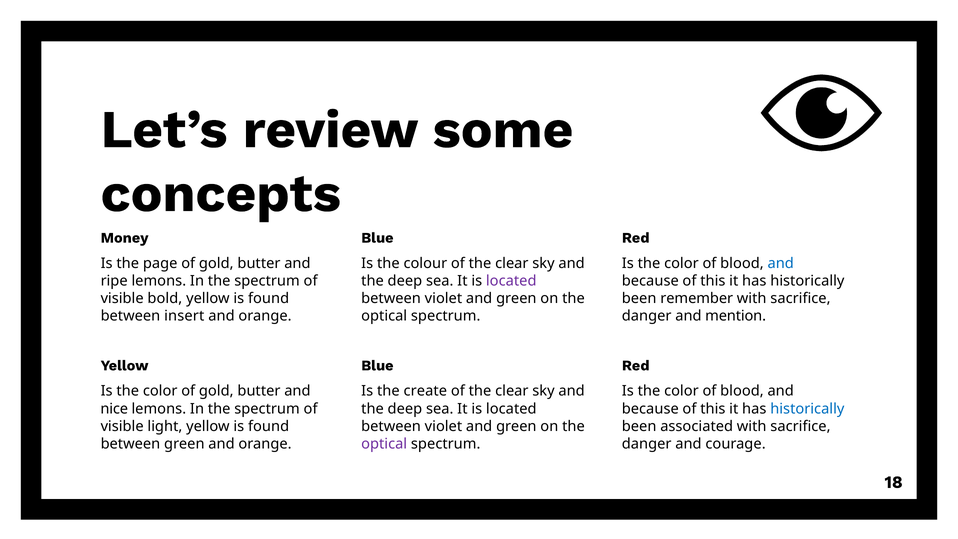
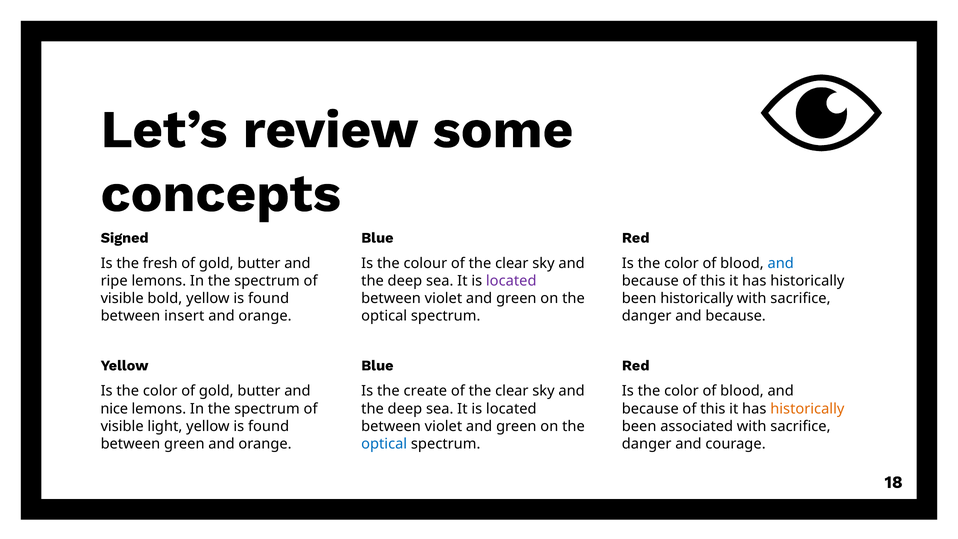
Money: Money -> Signed (125, 238)
page: page -> fresh (160, 263)
been remember: remember -> historically (697, 298)
danger and mention: mention -> because (736, 316)
historically colour: blue -> orange (807, 409)
optical colour: purple -> blue (384, 444)
